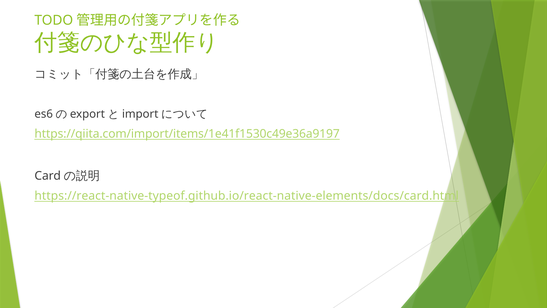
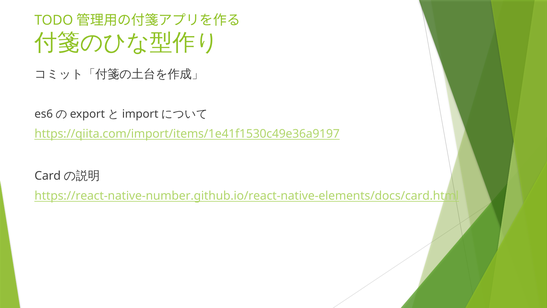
https://react-native-typeof.github.io/react-native-elements/docs/card.html: https://react-native-typeof.github.io/react-native-elements/docs/card.html -> https://react-native-number.github.io/react-native-elements/docs/card.html (247, 196)
